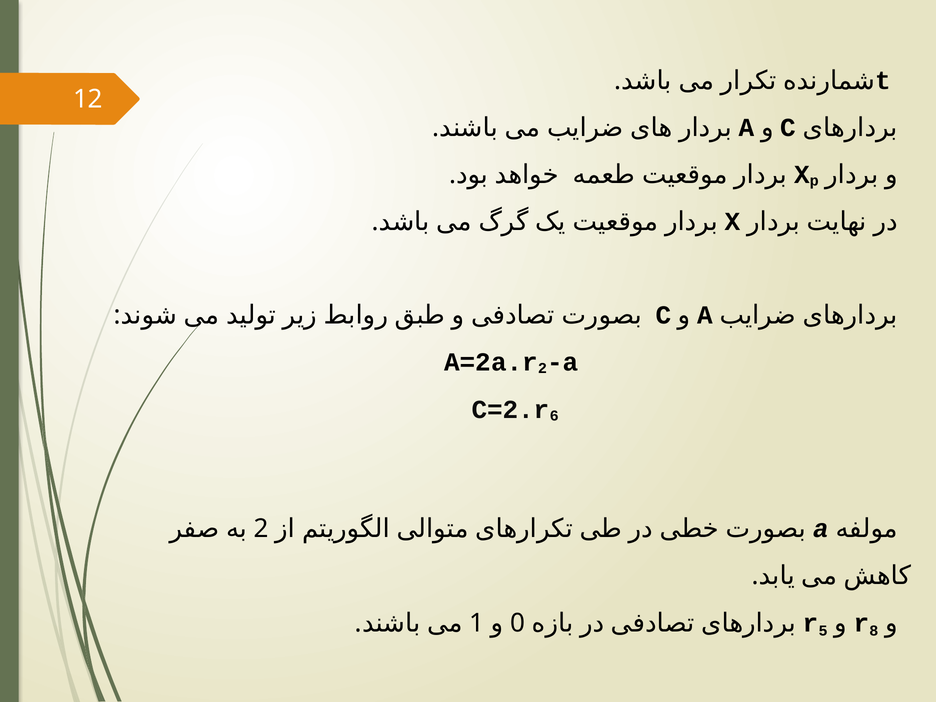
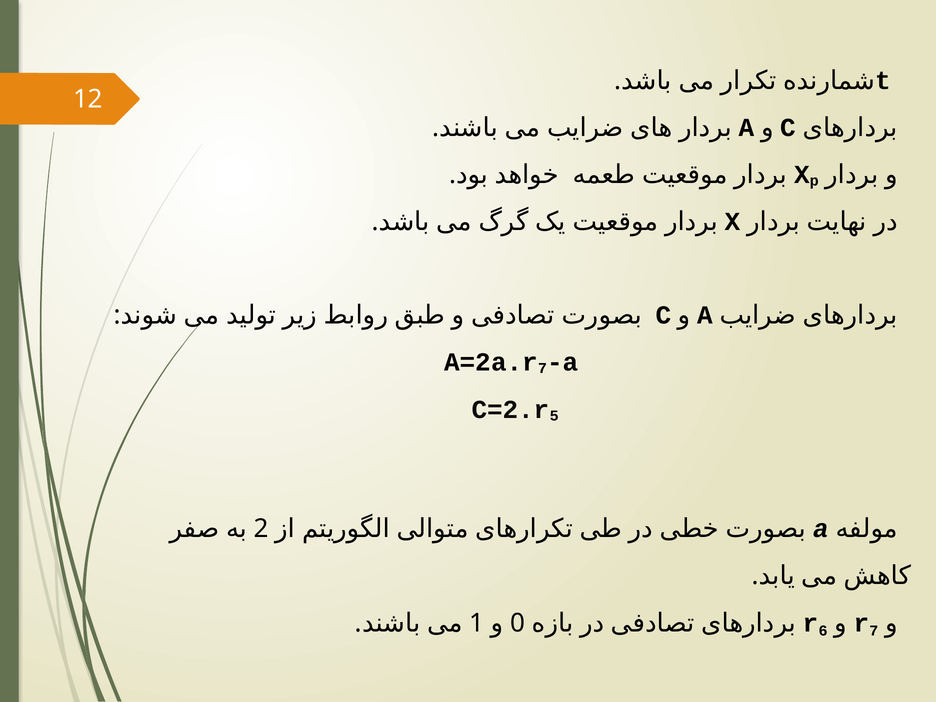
2: 2 -> 7 (542, 368)
6: 6 -> 5 (554, 416)
5: 5 -> 6 (823, 631)
8: 8 -> 7 (874, 631)
